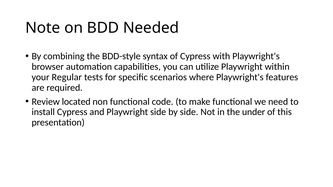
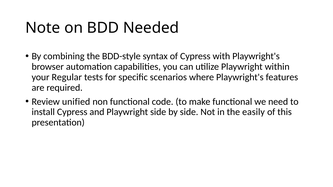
located: located -> unified (76, 102)
under: under -> easily (254, 112)
